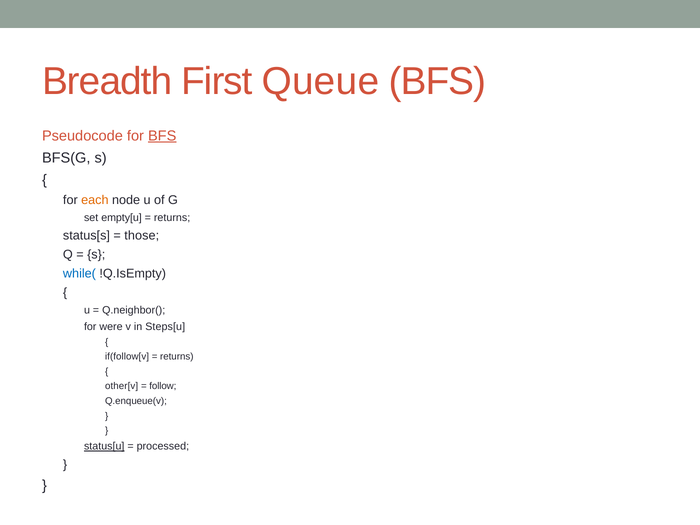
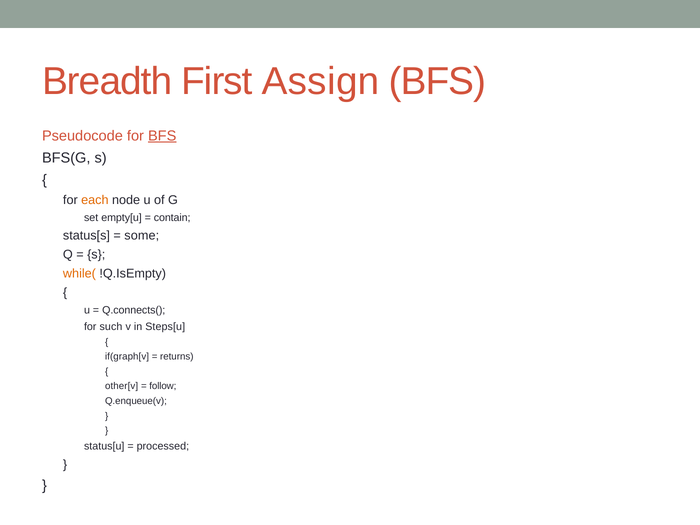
Queue: Queue -> Assign (321, 81)
returns: returns -> contain (172, 218)
those: those -> some (142, 236)
while( colour: blue -> orange (79, 274)
Q.neighbor(: Q.neighbor( -> Q.connects( (134, 310)
were: were -> such (111, 327)
if(follow[v: if(follow[v -> if(graph[v (127, 357)
status[u underline: present -> none (104, 446)
